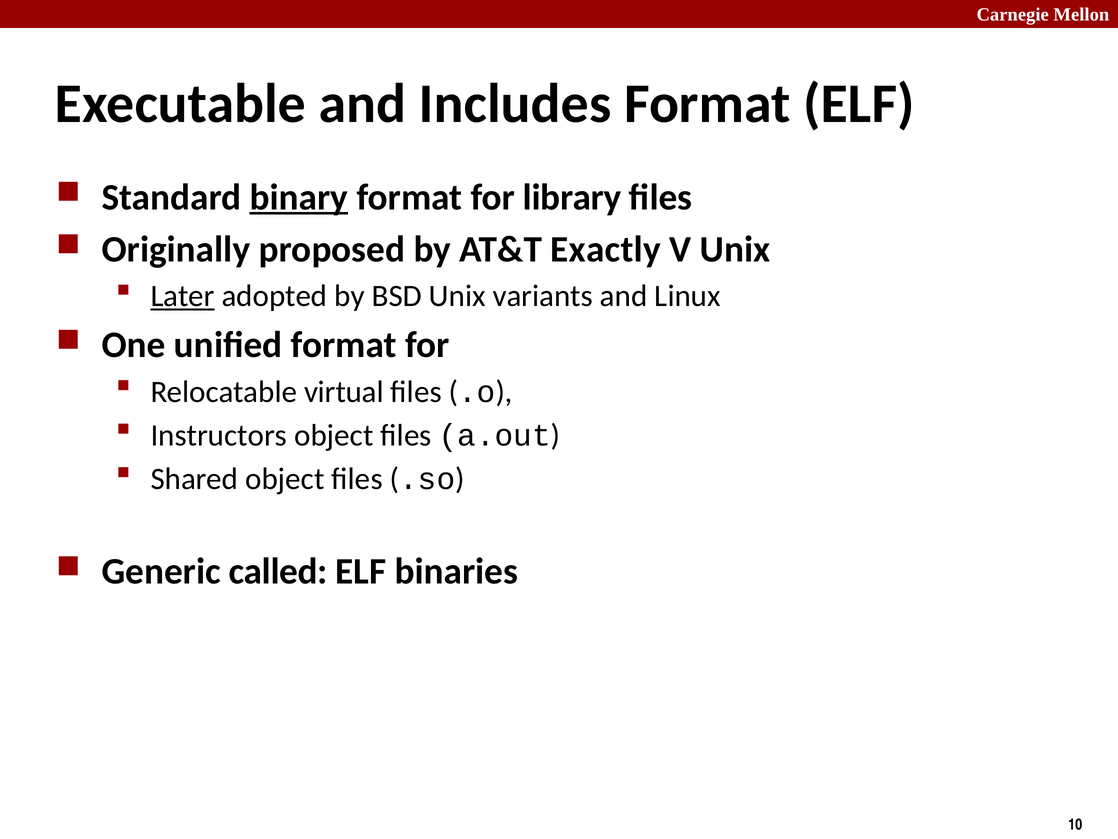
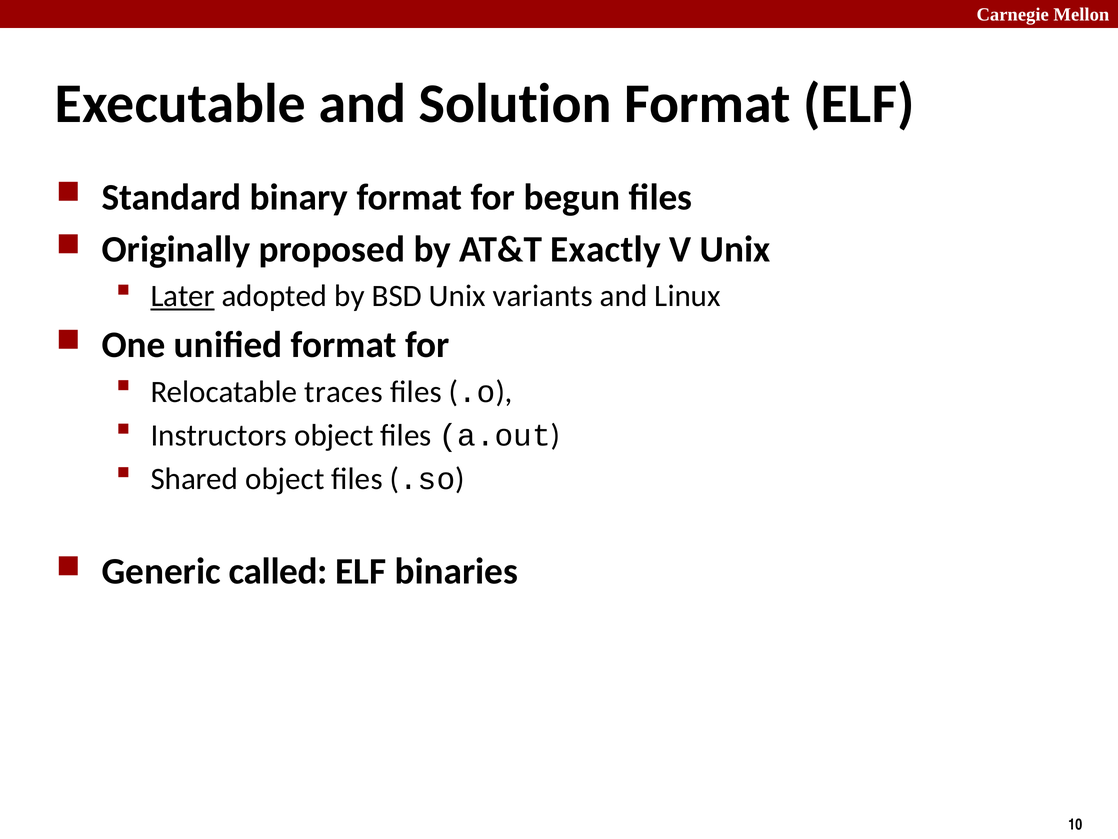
Includes: Includes -> Solution (515, 104)
binary underline: present -> none (299, 197)
library: library -> begun (572, 197)
virtual: virtual -> traces (344, 392)
